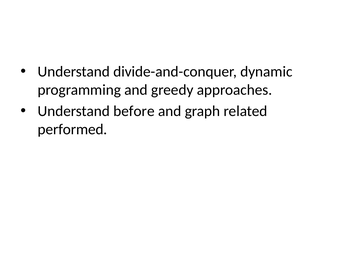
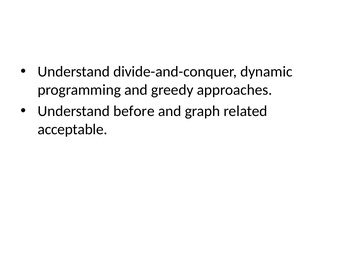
performed: performed -> acceptable (72, 130)
